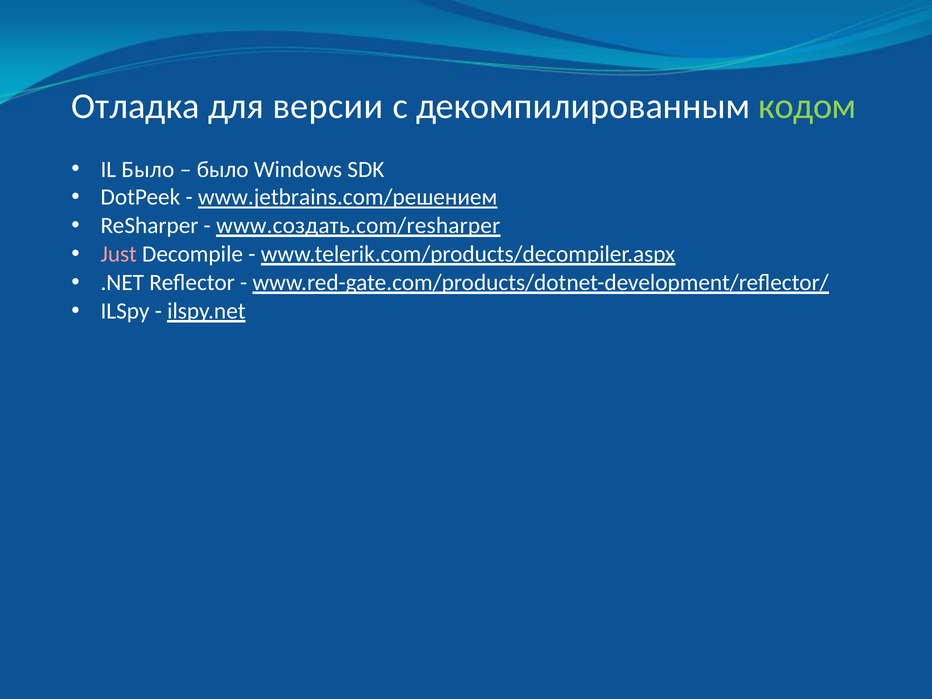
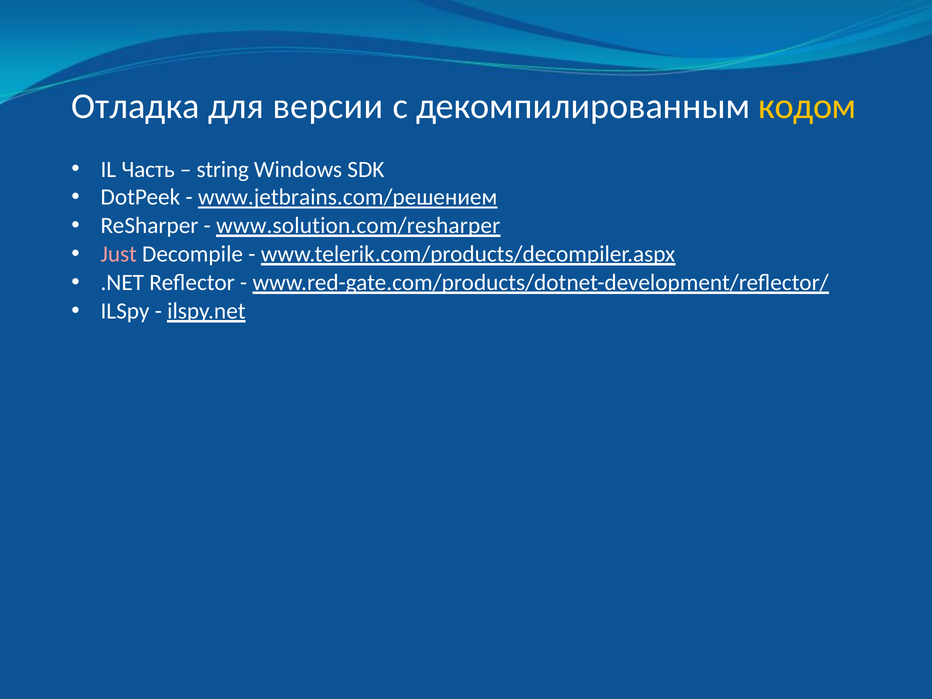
кодом colour: light green -> yellow (807, 107)
IL Было: Было -> Часть (148, 169)
было: было -> string (223, 169)
www.создать.com/resharper: www.создать.com/resharper -> www.solution.com/resharper (358, 226)
